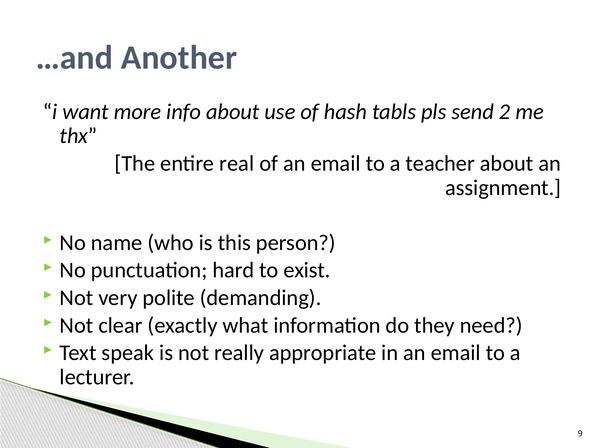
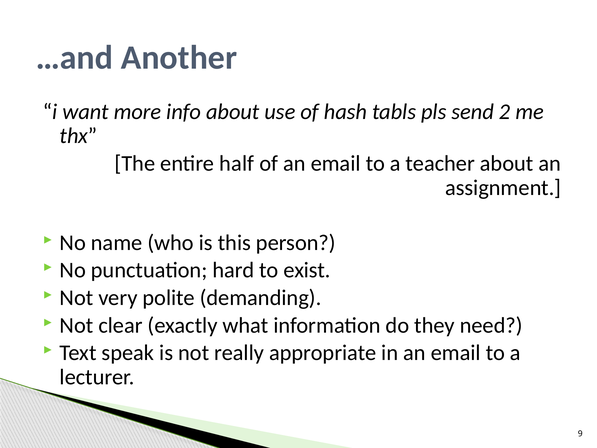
real: real -> half (237, 163)
